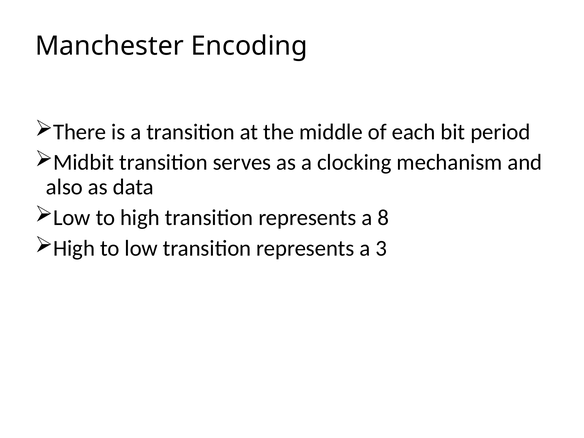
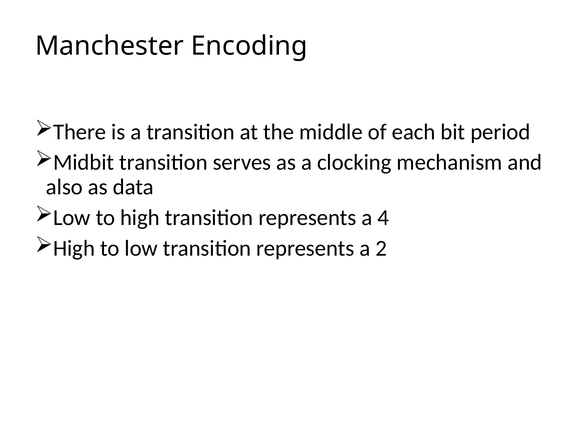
8: 8 -> 4 (383, 218)
3: 3 -> 2 (381, 248)
